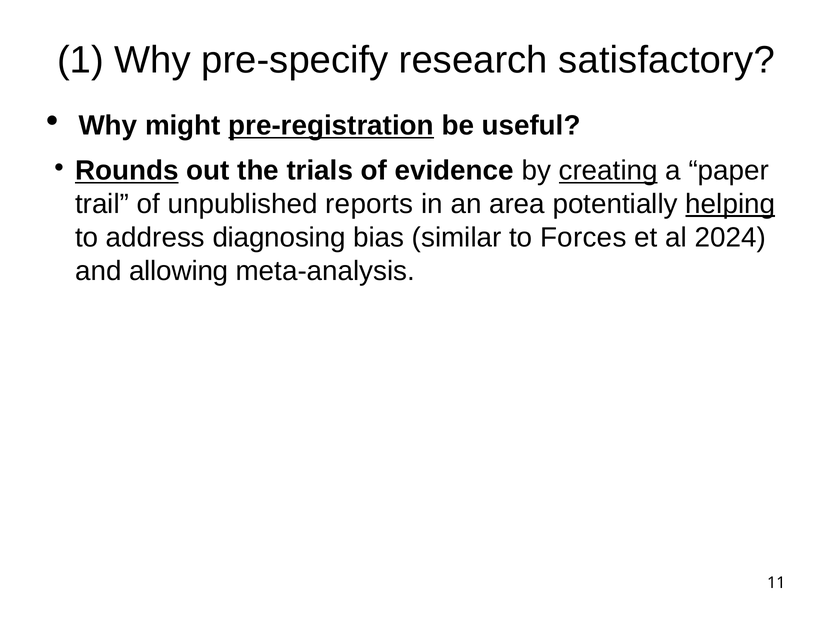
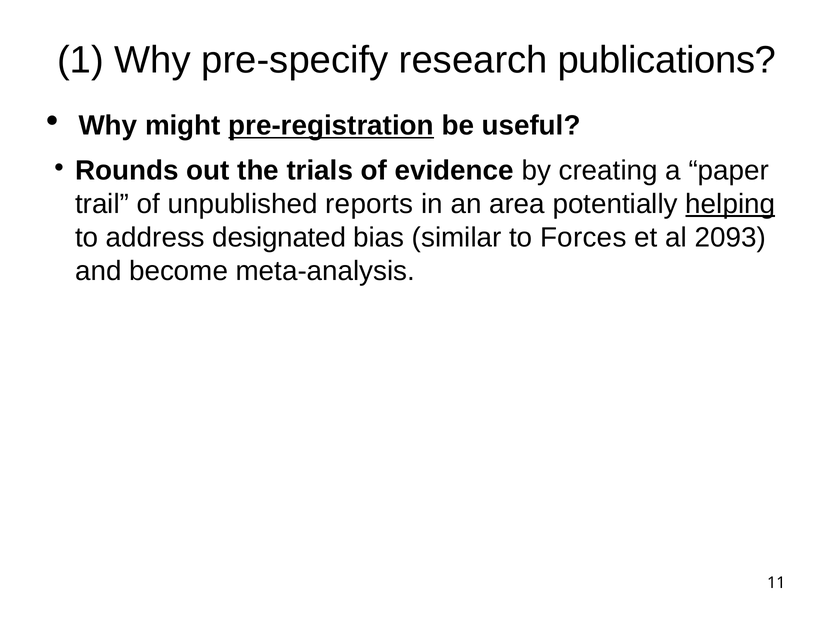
satisfactory: satisfactory -> publications (667, 60)
Rounds underline: present -> none (127, 171)
creating underline: present -> none (608, 171)
diagnosing: diagnosing -> designated (279, 237)
2024: 2024 -> 2093 (730, 237)
allowing: allowing -> become (179, 271)
